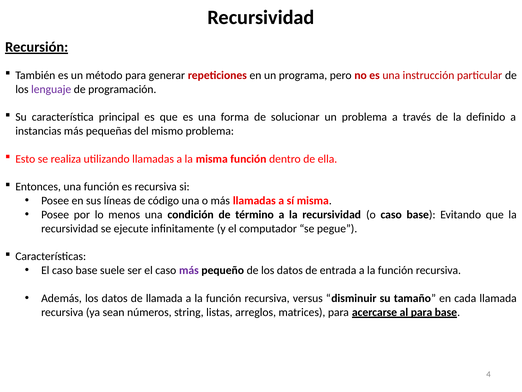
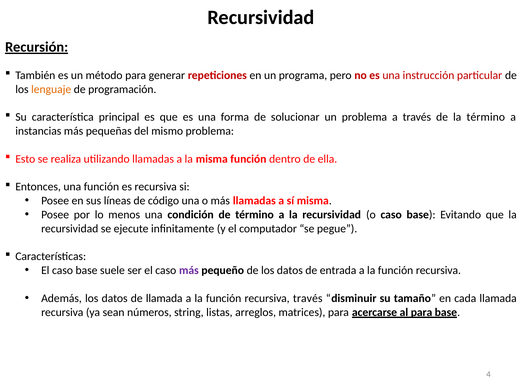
lenguaje colour: purple -> orange (51, 89)
la definido: definido -> término (486, 117)
recursiva versus: versus -> través (308, 298)
